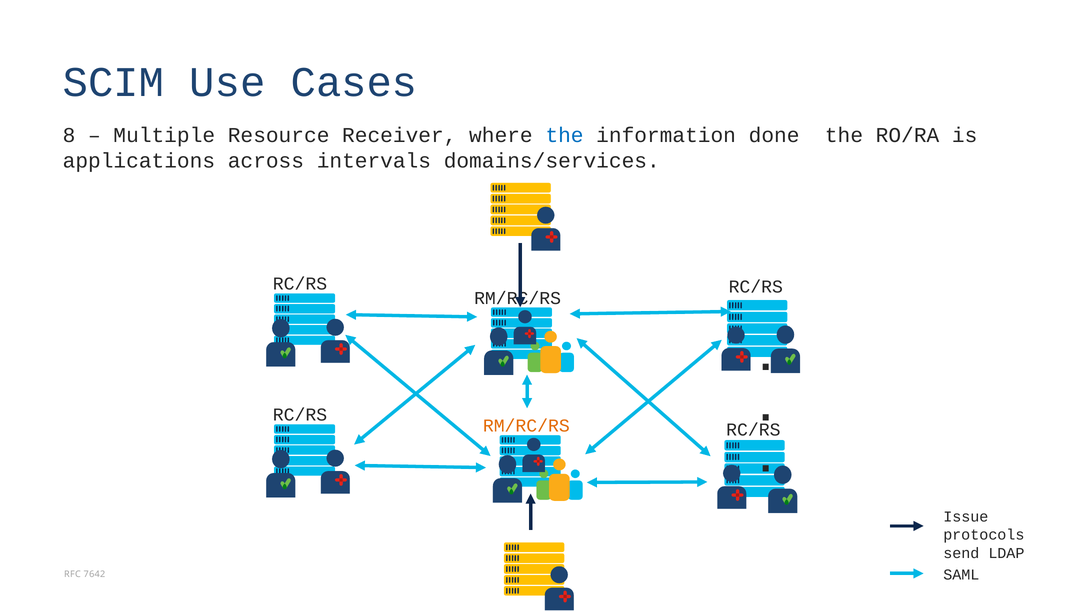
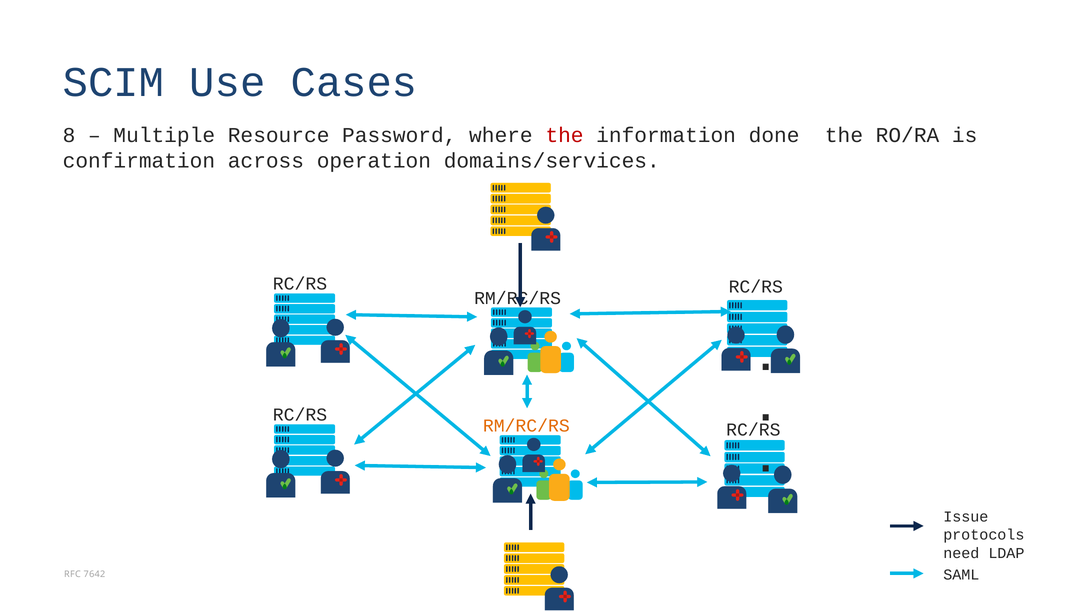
Receiver: Receiver -> Password (399, 135)
the colour: blue -> red (565, 135)
applications: applications -> confirmation (139, 160)
intervals: intervals -> operation (374, 160)
send: send -> need (961, 553)
